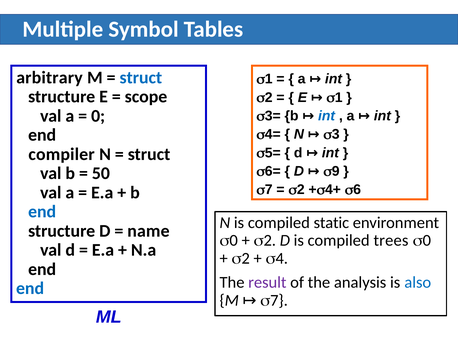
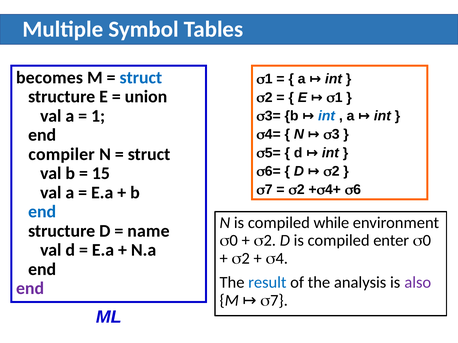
arbitrary: arbitrary -> becomes (50, 78)
scope: scope -> union (146, 97)
0: 0 -> 1 (98, 116)
9: 9 -> 2 (336, 171)
50: 50 -> 15 (101, 174)
static: static -> while (331, 223)
trees: trees -> enter (391, 241)
result colour: purple -> blue (267, 283)
also colour: blue -> purple (418, 283)
end colour: blue -> purple (30, 289)
